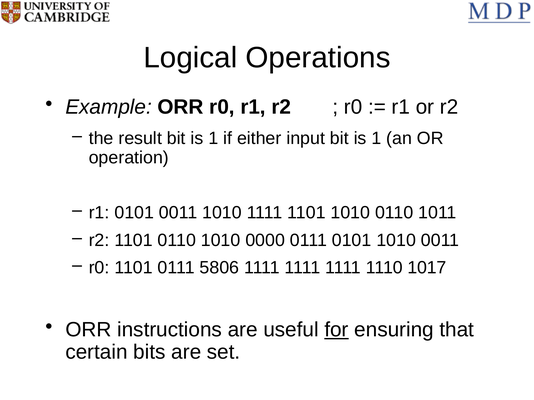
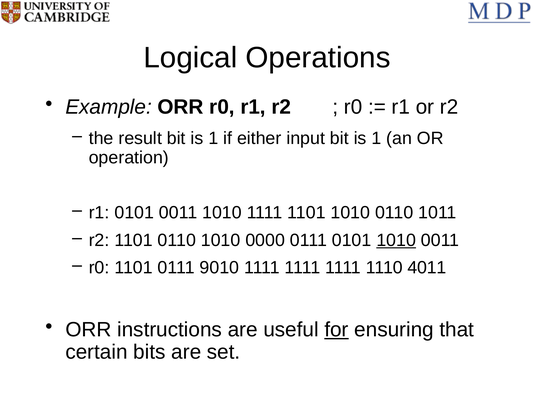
1010 underline: none -> present (396, 240)
5806: 5806 -> 9010 (219, 268)
1017: 1017 -> 4011 (427, 268)
